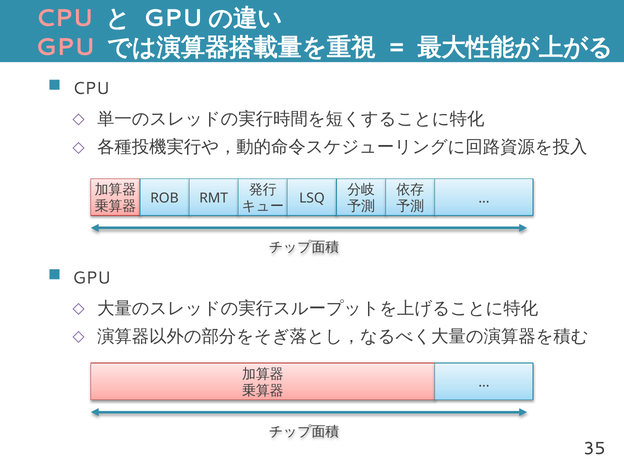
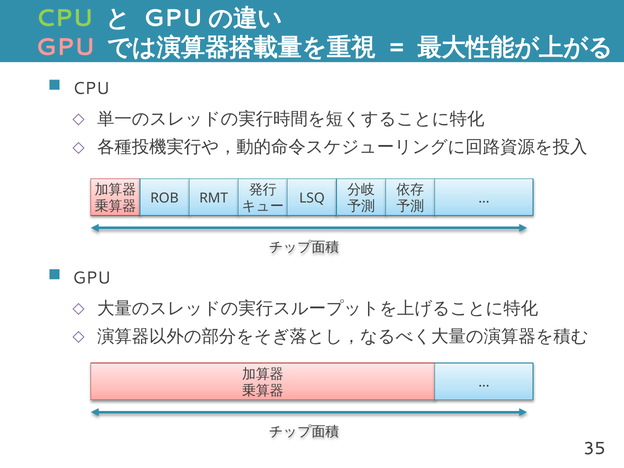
CPU colour: pink -> light green (64, 18)
